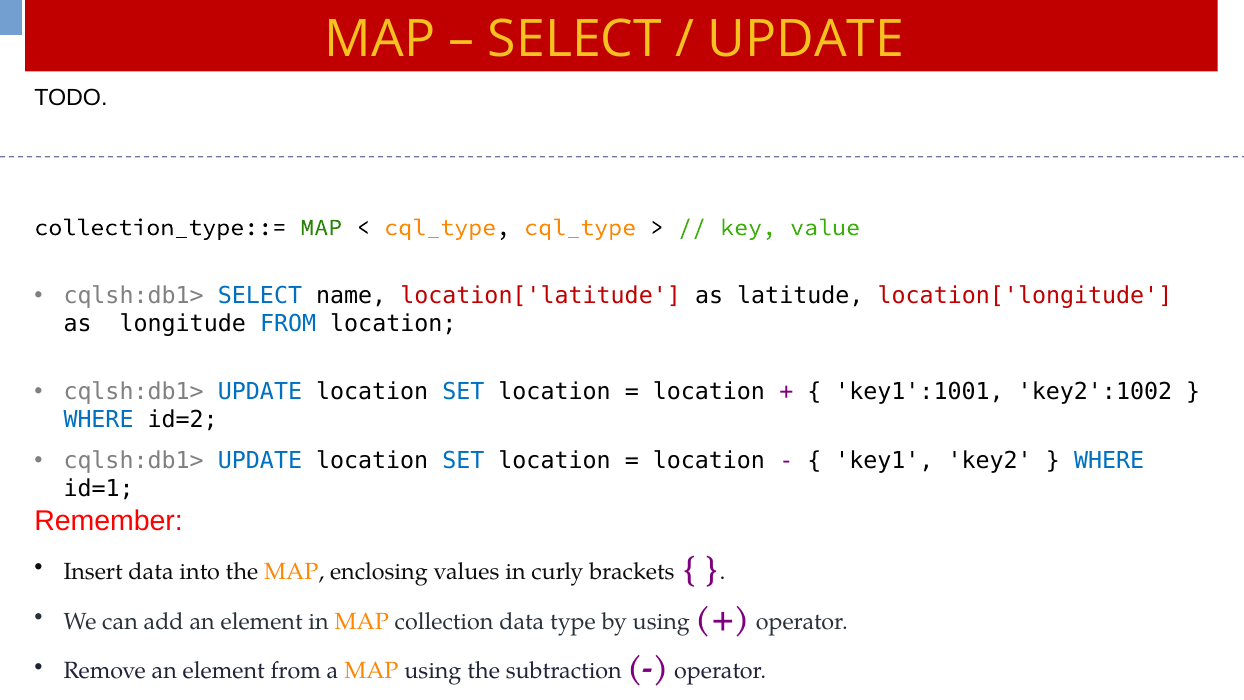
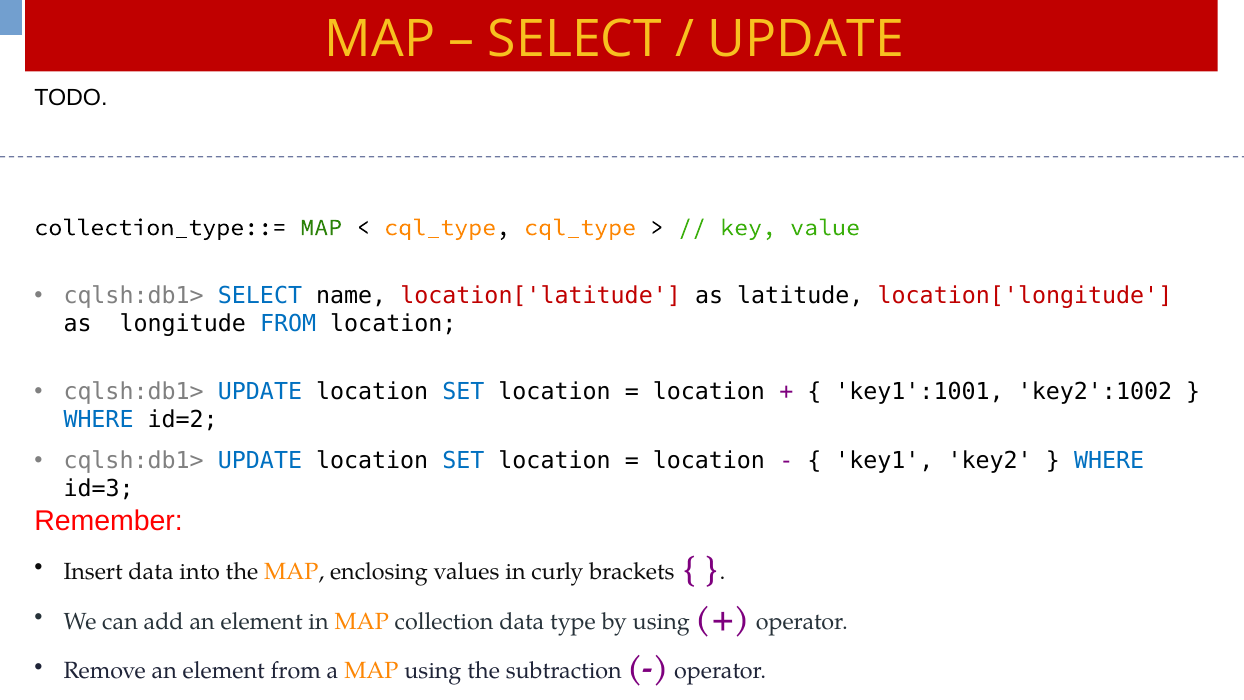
id=1: id=1 -> id=3 (99, 488)
